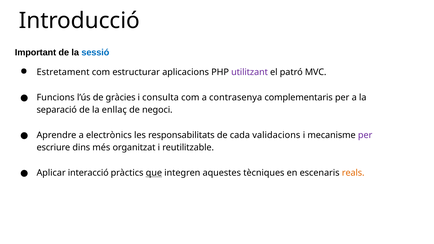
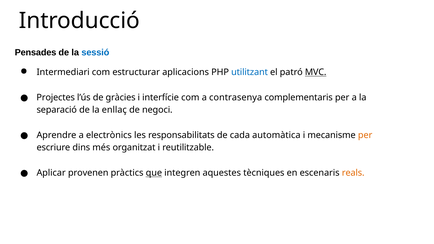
Important: Important -> Pensades (36, 53)
Estretament: Estretament -> Intermediari (63, 72)
utilitzant colour: purple -> blue (250, 72)
MVC underline: none -> present (316, 72)
Funcions: Funcions -> Projectes (56, 98)
consulta: consulta -> interfície (161, 98)
validacions: validacions -> automàtica (276, 135)
per colour: purple -> orange (365, 135)
interacció: interacció -> provenen (88, 173)
